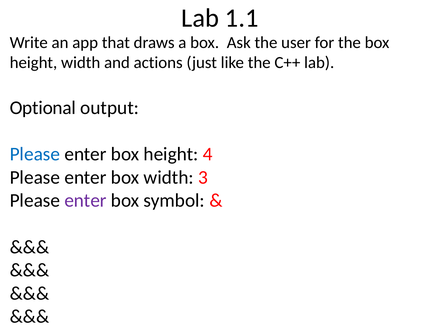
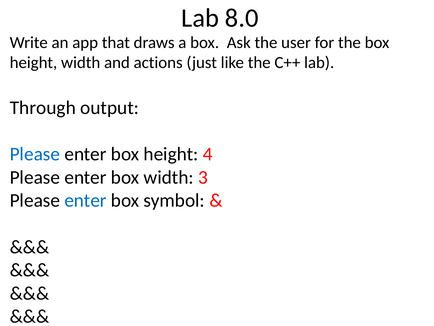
1.1: 1.1 -> 8.0 (242, 18)
Optional: Optional -> Through (43, 108)
enter colour: purple -> blue (86, 200)
